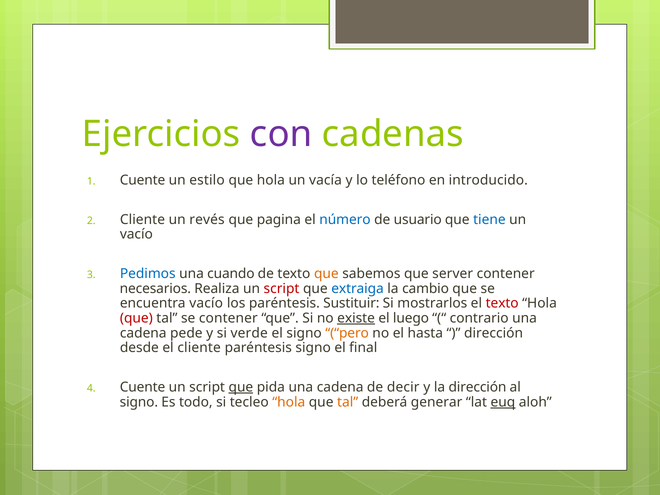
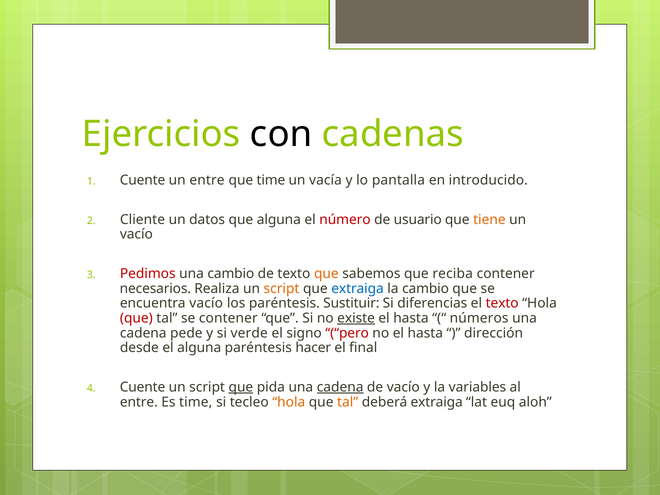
con colour: purple -> black (281, 134)
un estilo: estilo -> entre (207, 180)
que hola: hola -> time (271, 180)
teléfono: teléfono -> pantalla (398, 180)
revés: revés -> datos (207, 220)
que pagina: pagina -> alguna (279, 220)
número colour: blue -> red (345, 220)
tiene colour: blue -> orange (489, 220)
Pedimos colour: blue -> red (148, 274)
una cuando: cuando -> cambio (231, 274)
server: server -> reciba (453, 274)
script colour: red -> orange (282, 288)
mostrarlos: mostrarlos -> diferencias (432, 303)
luego: luego -> hasta (411, 318)
contrario: contrario -> números (479, 318)
pero colour: orange -> red (347, 333)
el cliente: cliente -> alguna (199, 348)
paréntesis signo: signo -> hacer (313, 348)
cadena underline: none -> present (340, 387)
de decir: decir -> vacío (403, 387)
la dirección: dirección -> variables (477, 387)
signo: signo -> entre (139, 402)
Es todo: todo -> time (196, 402)
deberá generar: generar -> extraiga (437, 402)
euq underline: present -> none (503, 402)
